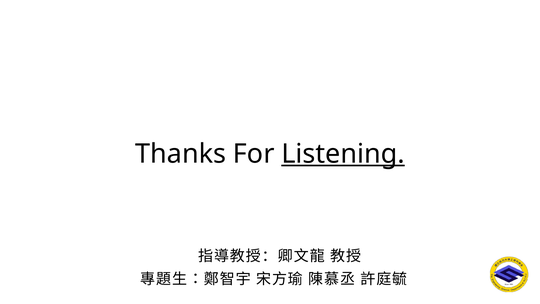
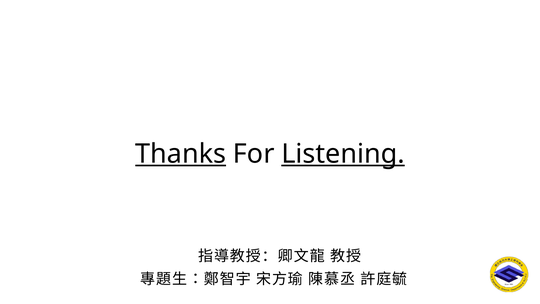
Thanks underline: none -> present (181, 154)
